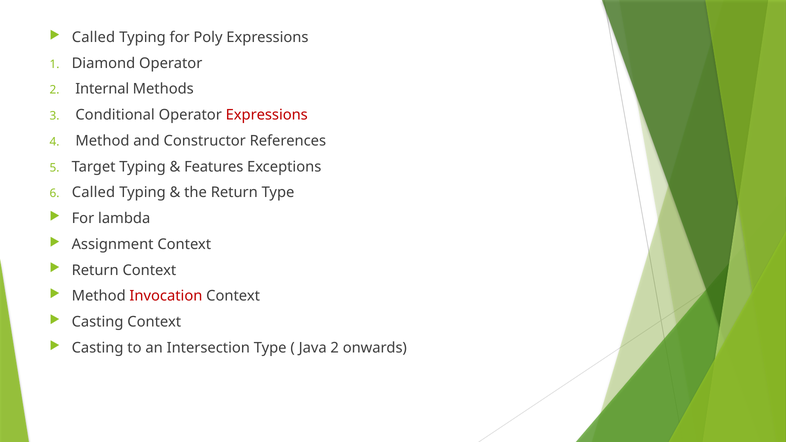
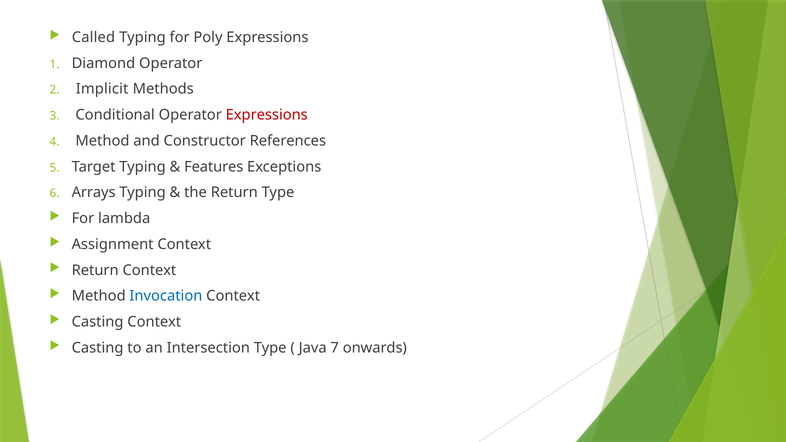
Internal: Internal -> Implicit (102, 89)
Called: Called -> Arrays (94, 193)
Invocation colour: red -> blue (166, 296)
Java 2: 2 -> 7 (335, 348)
